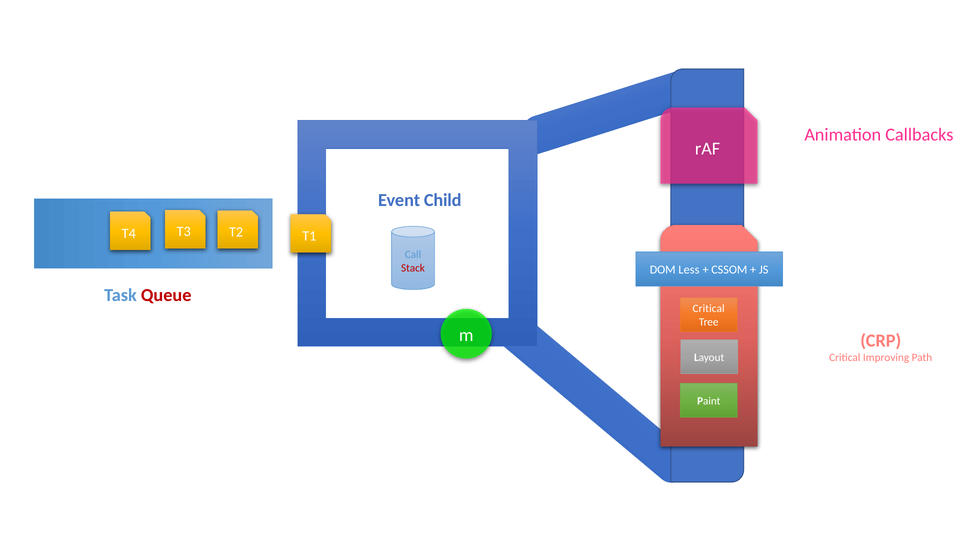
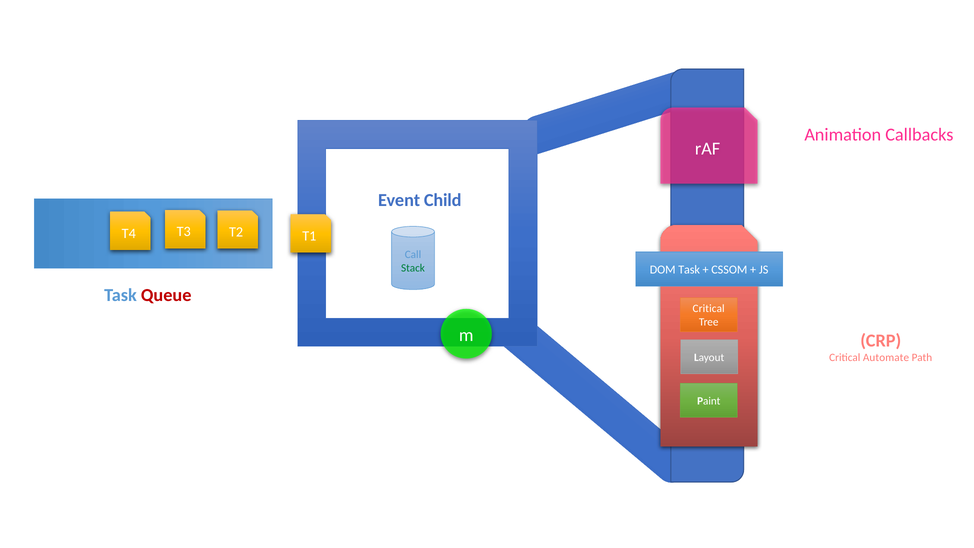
Stack colour: red -> green (413, 268)
DOM Less: Less -> Task (689, 270)
Improving: Improving -> Automate (886, 358)
